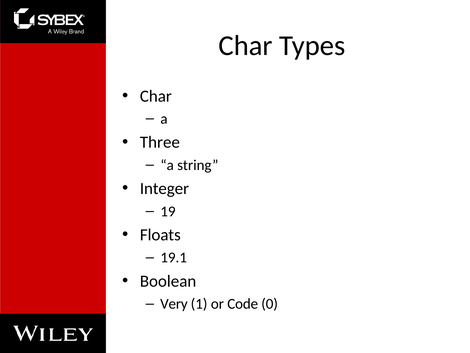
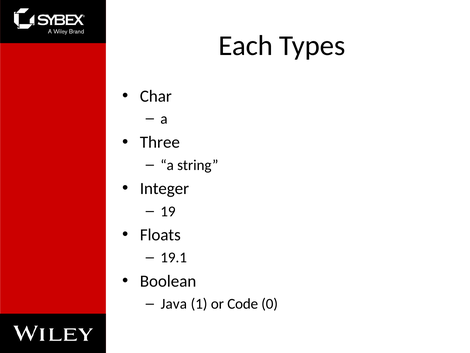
Char: Char -> Each (246, 45)
Very: Very -> Java (174, 303)
